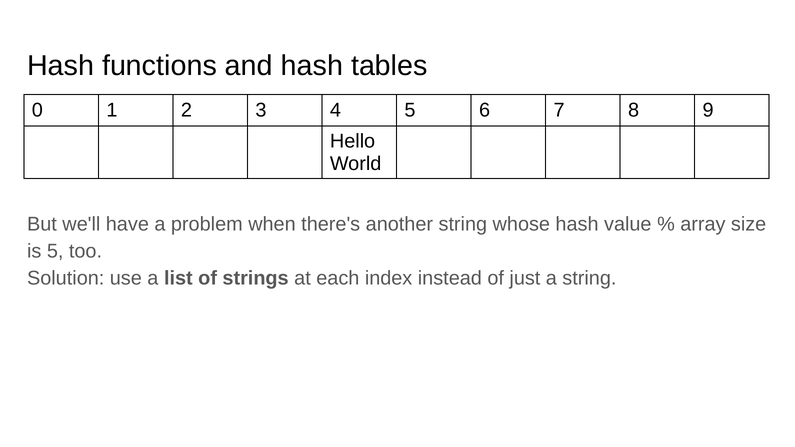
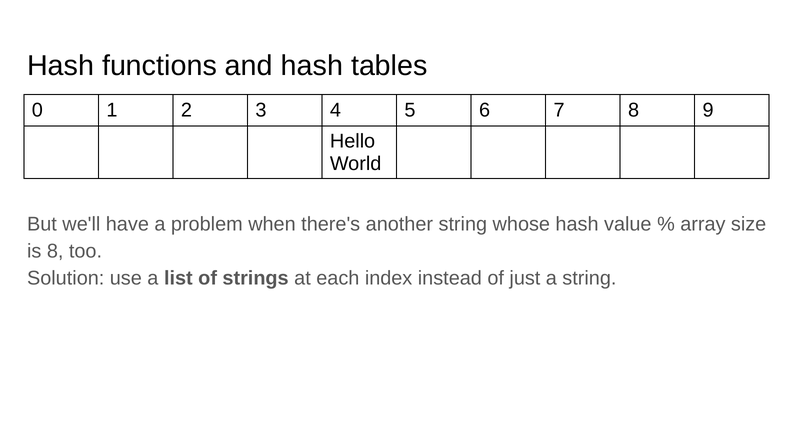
is 5: 5 -> 8 (55, 251)
